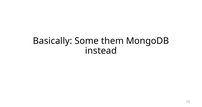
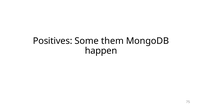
Basically: Basically -> Positives (53, 41)
instead: instead -> happen (101, 51)
